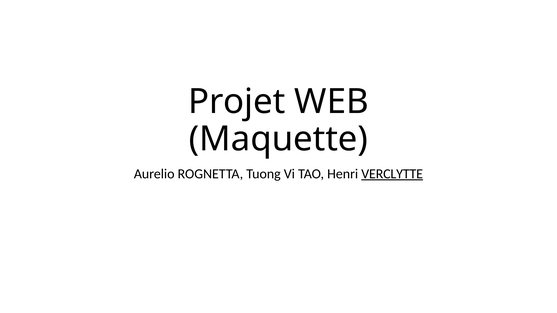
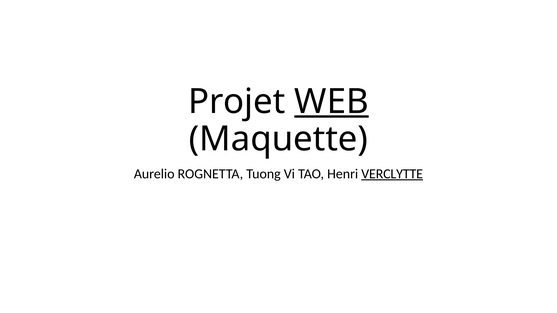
WEB underline: none -> present (331, 102)
